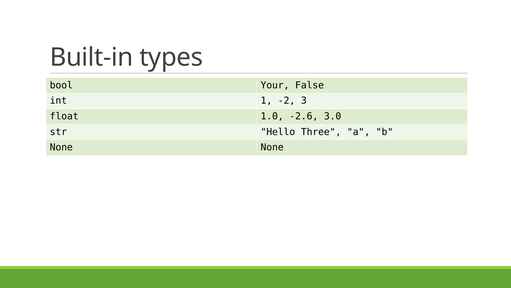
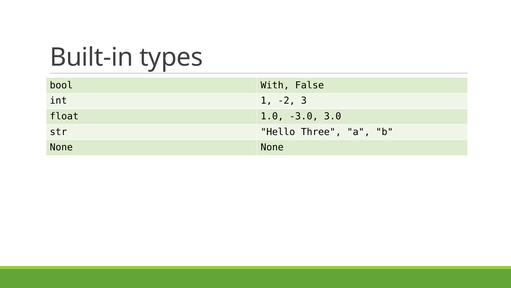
Your: Your -> With (275, 85)
-2.6: -2.6 -> -3.0 (304, 116)
